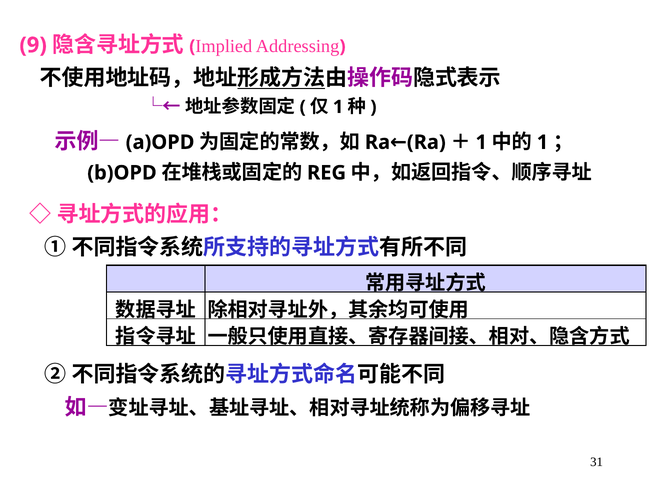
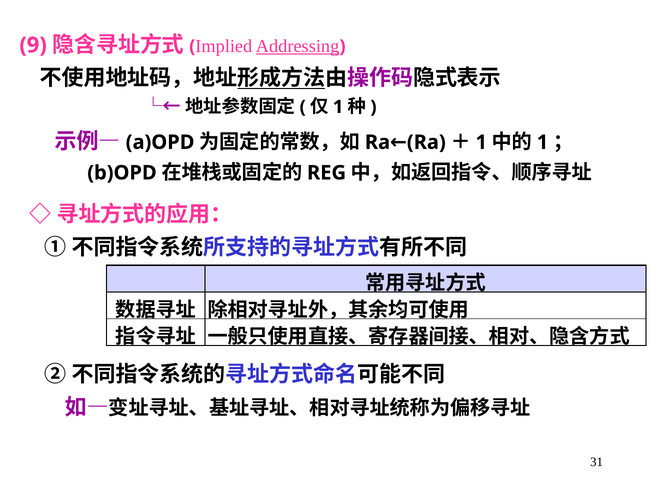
Addressing underline: none -> present (298, 46)
